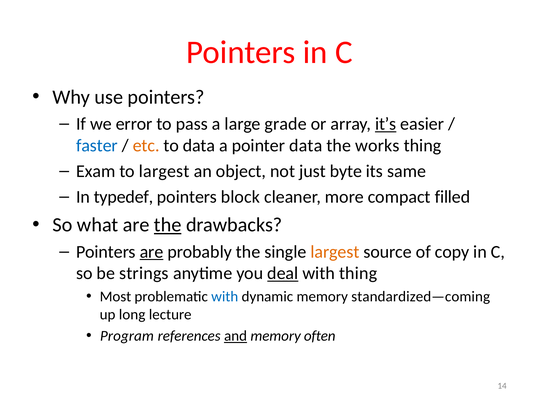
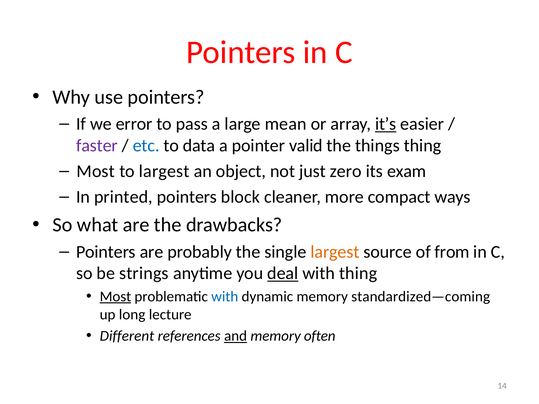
grade: grade -> mean (286, 124)
faster colour: blue -> purple (97, 146)
etc colour: orange -> blue (146, 146)
pointer data: data -> valid (306, 146)
works: works -> things (377, 146)
Exam: Exam -> Most (96, 171)
byte: byte -> zero (346, 171)
same: same -> exam (407, 171)
typedef: typedef -> printed (123, 197)
filled: filled -> ways (452, 197)
the underline: present -> none (168, 225)
are underline: present -> none (152, 252)
copy: copy -> from (452, 252)
Most underline: none -> present (115, 297)
Program: Program -> Different (127, 336)
